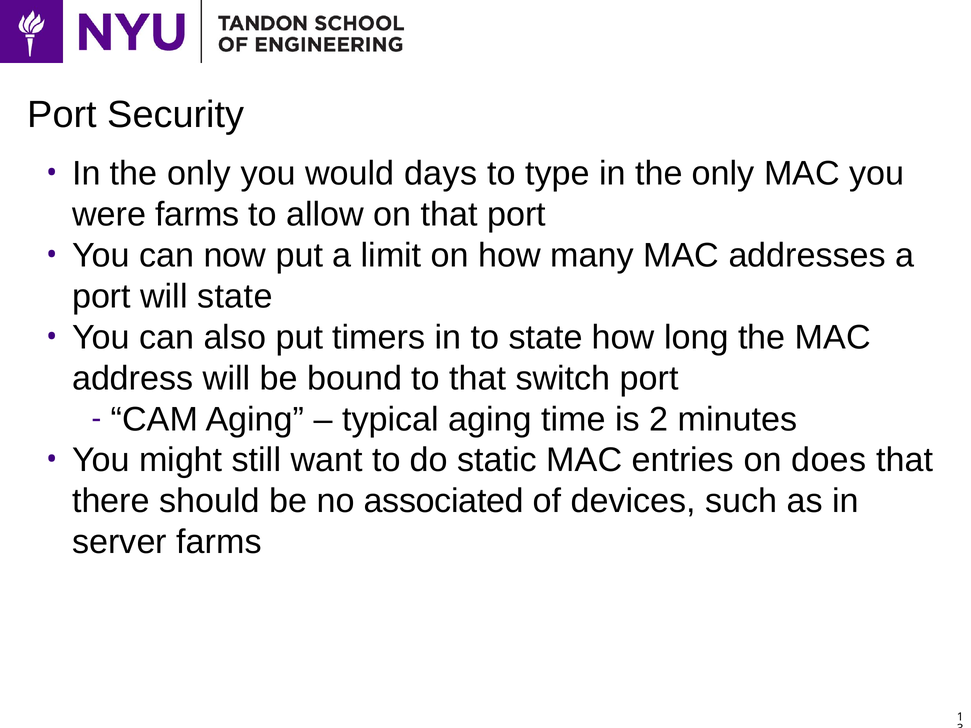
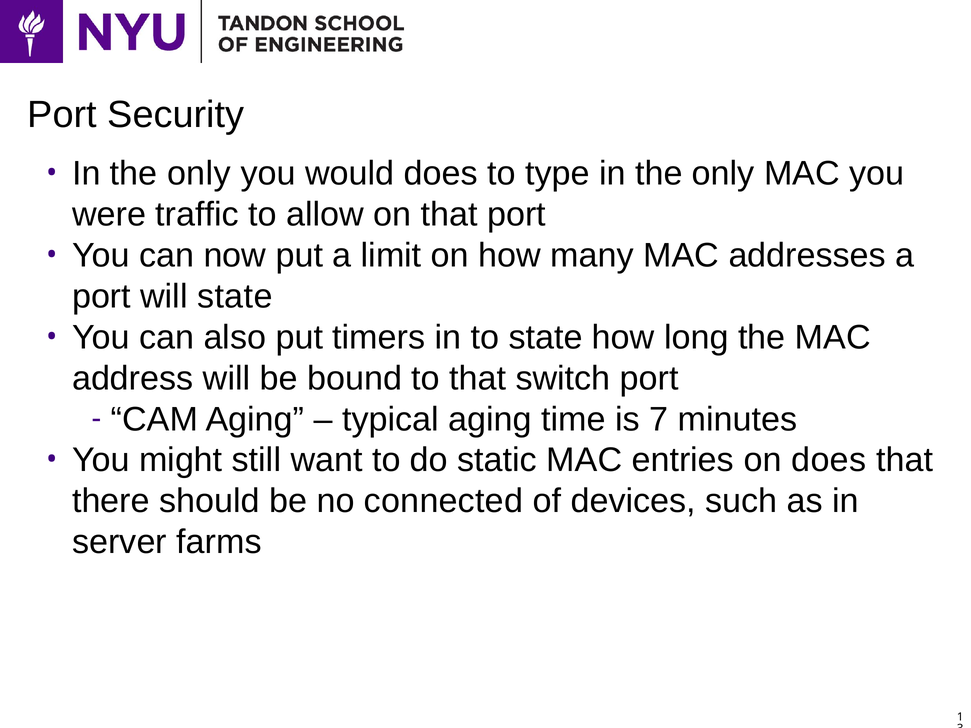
would days: days -> does (441, 174)
were farms: farms -> traffic (197, 215)
2: 2 -> 7 (659, 419)
associated: associated -> connected (443, 501)
